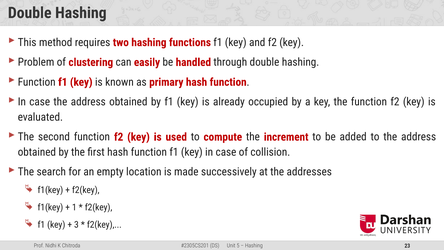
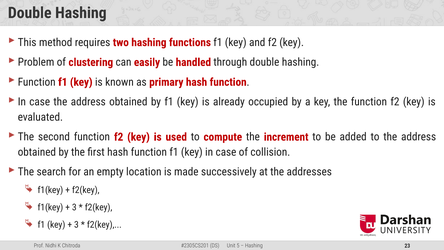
1: 1 -> 3 (74, 207)
